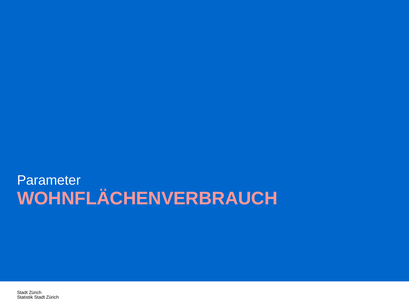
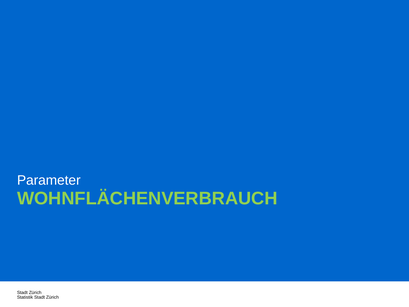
WOHNFLÄCHENVERBRAUCH colour: pink -> light green (147, 198)
